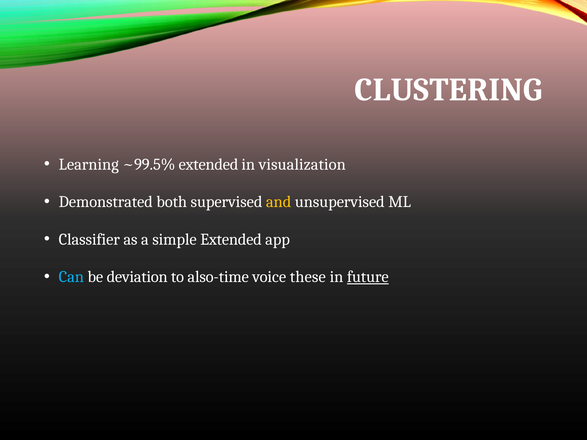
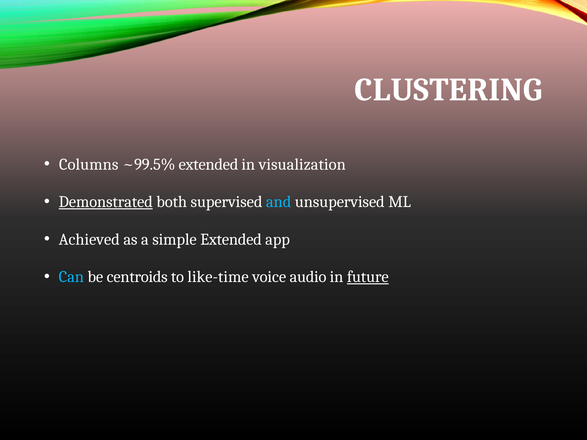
Learning: Learning -> Columns (89, 165)
Demonstrated underline: none -> present (106, 202)
and colour: yellow -> light blue (279, 202)
Classifier: Classifier -> Achieved (89, 240)
deviation: deviation -> centroids (137, 277)
also-time: also-time -> like-time (218, 277)
these: these -> audio (308, 277)
